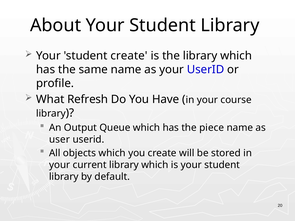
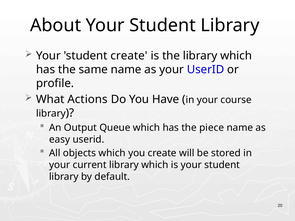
Refresh: Refresh -> Actions (88, 99)
user: user -> easy (60, 140)
